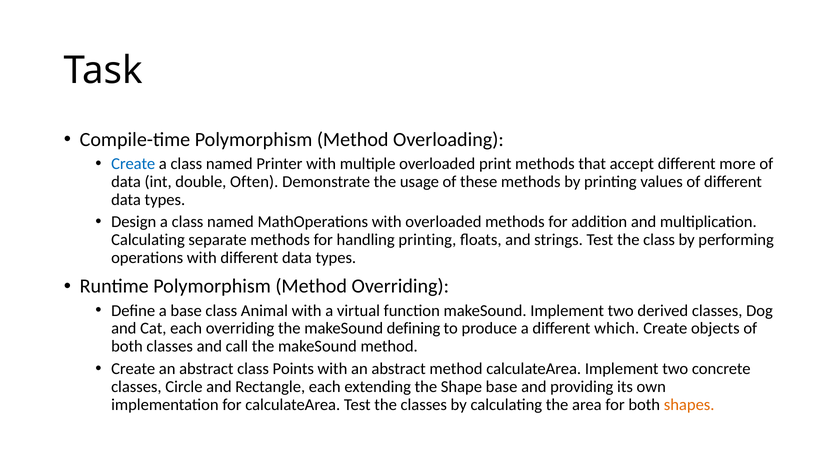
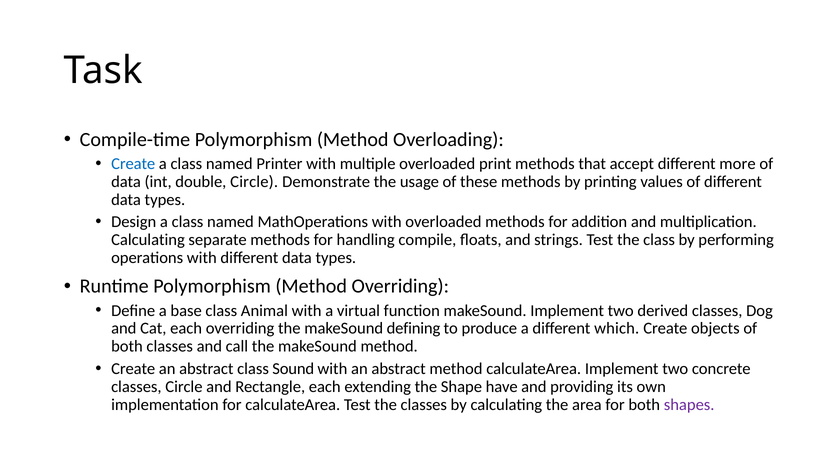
double Often: Often -> Circle (254, 182)
handling printing: printing -> compile (427, 240)
Points: Points -> Sound (293, 369)
Shape base: base -> have (502, 387)
shapes colour: orange -> purple (689, 405)
